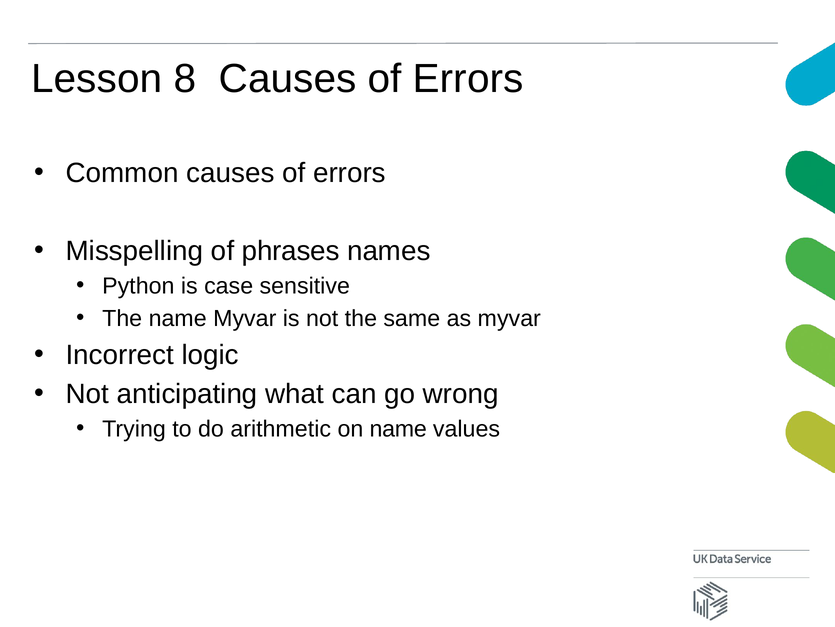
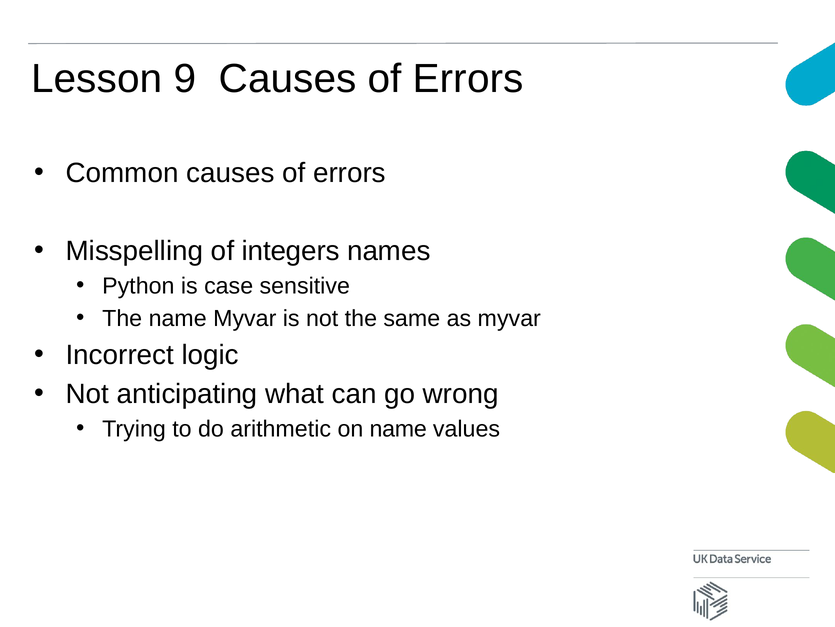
8: 8 -> 9 (185, 79)
phrases: phrases -> integers (291, 251)
